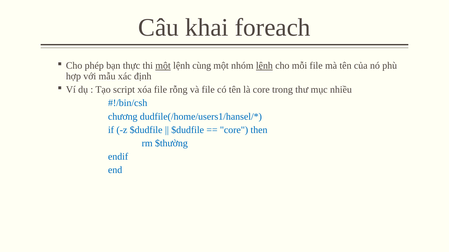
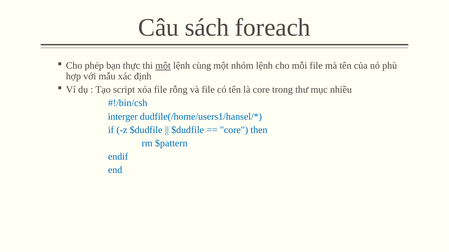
khai: khai -> sách (207, 28)
lệnh underline: present -> none (264, 66)
chương: chương -> interger (123, 117)
$thường: $thường -> $pattern (171, 144)
